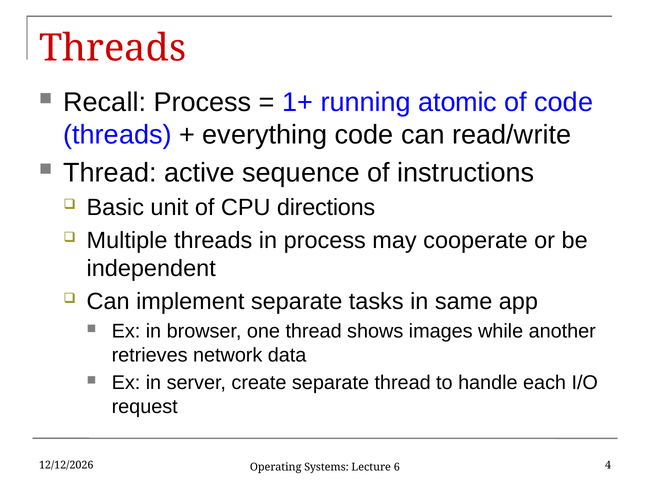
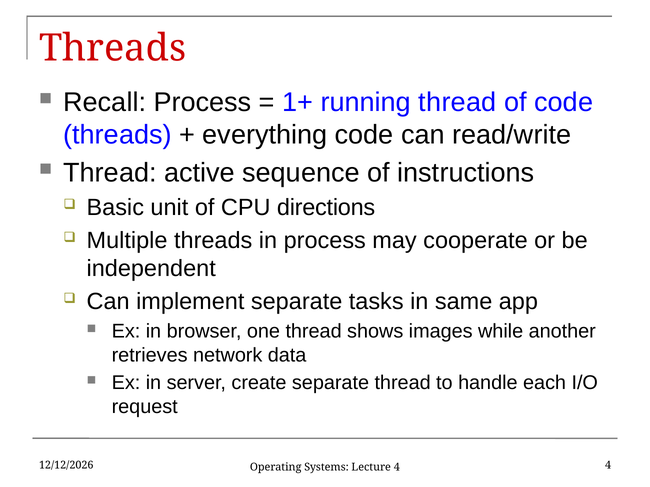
running atomic: atomic -> thread (457, 103)
Lecture 6: 6 -> 4 (397, 468)
